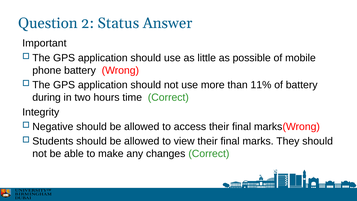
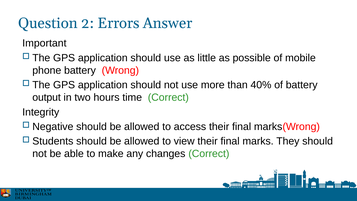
Status: Status -> Errors (119, 23)
11%: 11% -> 40% (261, 85)
during: during -> output (47, 97)
